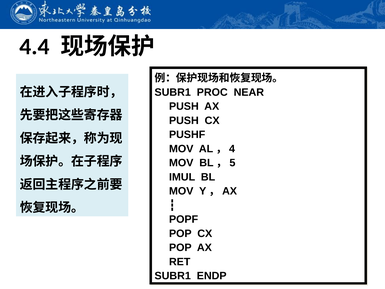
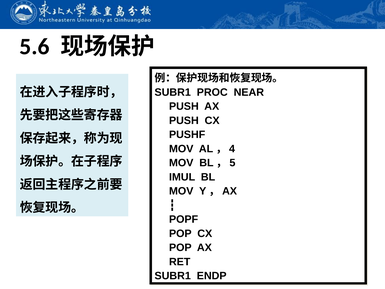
4.4: 4.4 -> 5.6 (34, 47)
